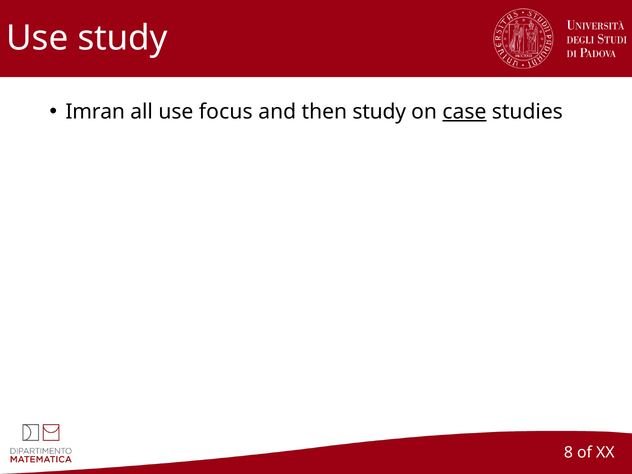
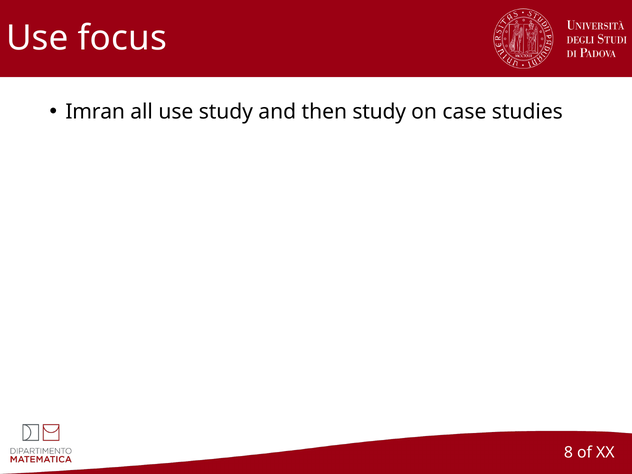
Use study: study -> focus (122, 38)
use focus: focus -> study (226, 112)
case underline: present -> none (464, 112)
